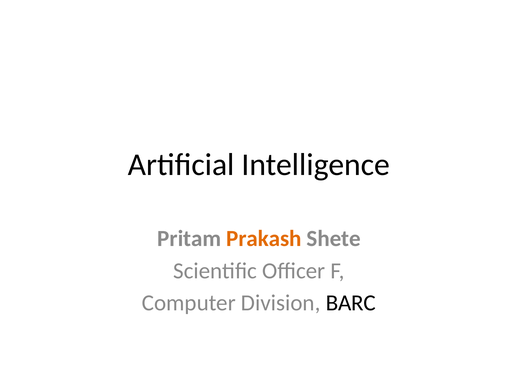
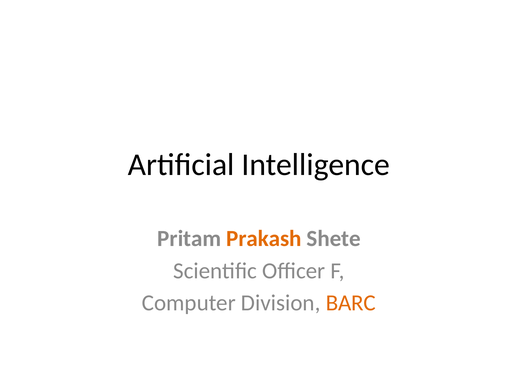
BARC colour: black -> orange (351, 303)
